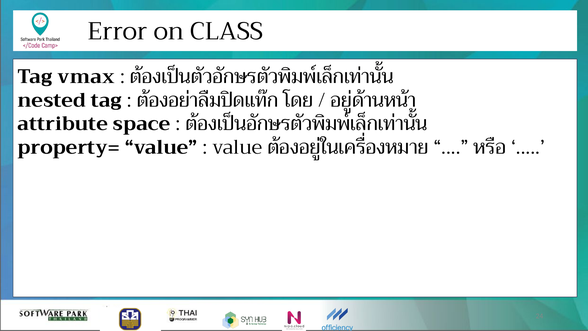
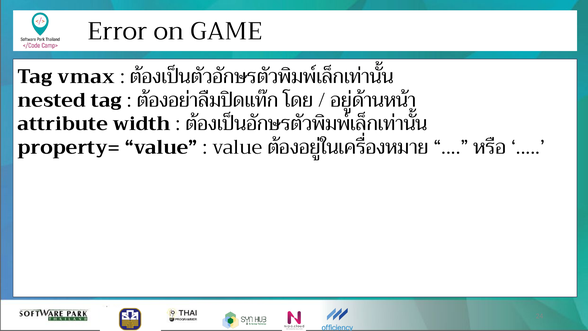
CLASS: CLASS -> GAME (226, 32)
space: space -> width (142, 124)
